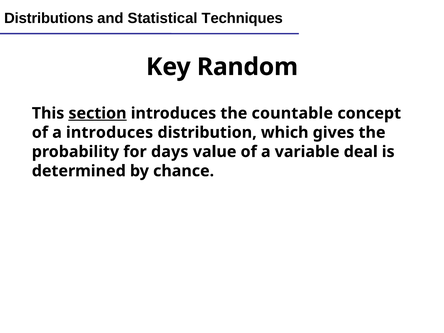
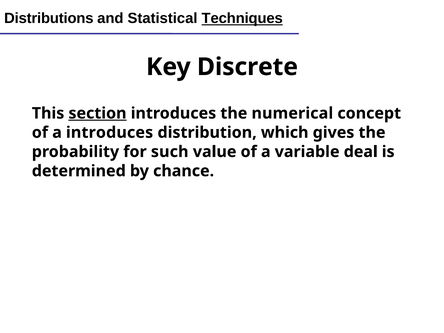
Techniques underline: none -> present (242, 18)
Random: Random -> Discrete (247, 67)
countable: countable -> numerical (292, 113)
days: days -> such (170, 152)
